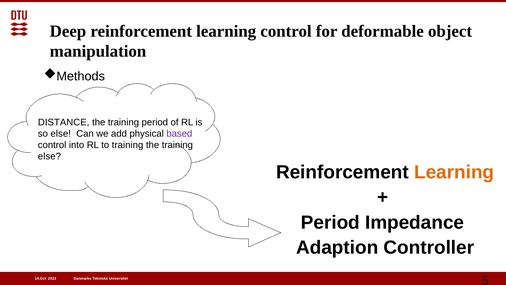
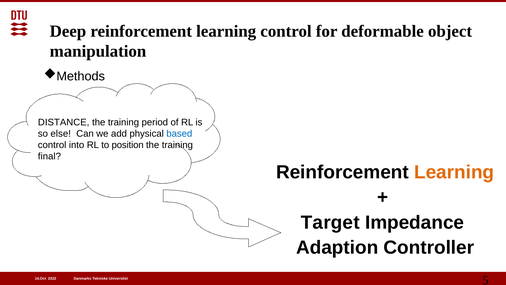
based colour: purple -> blue (179, 133)
to training: training -> position (128, 145)
else: else -> final (49, 156)
Period: Period -> Target (330, 222)
